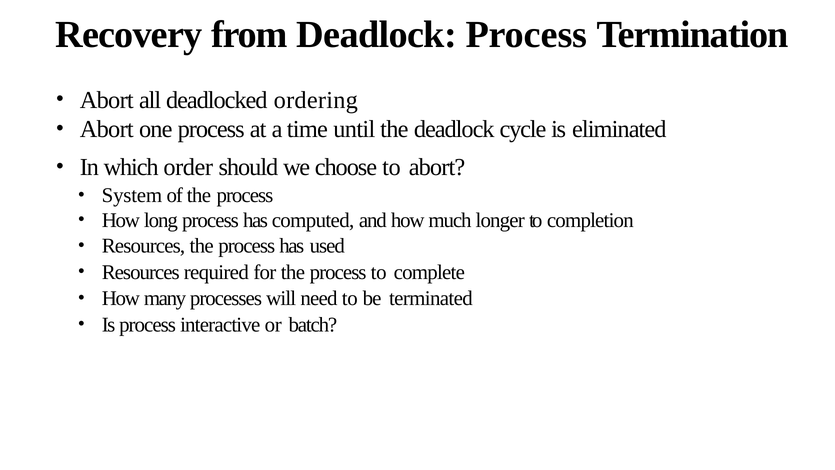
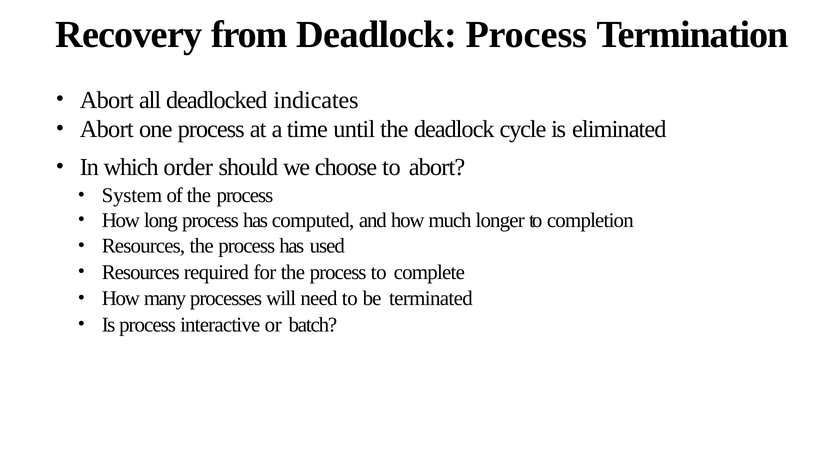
ordering: ordering -> indicates (316, 100)
